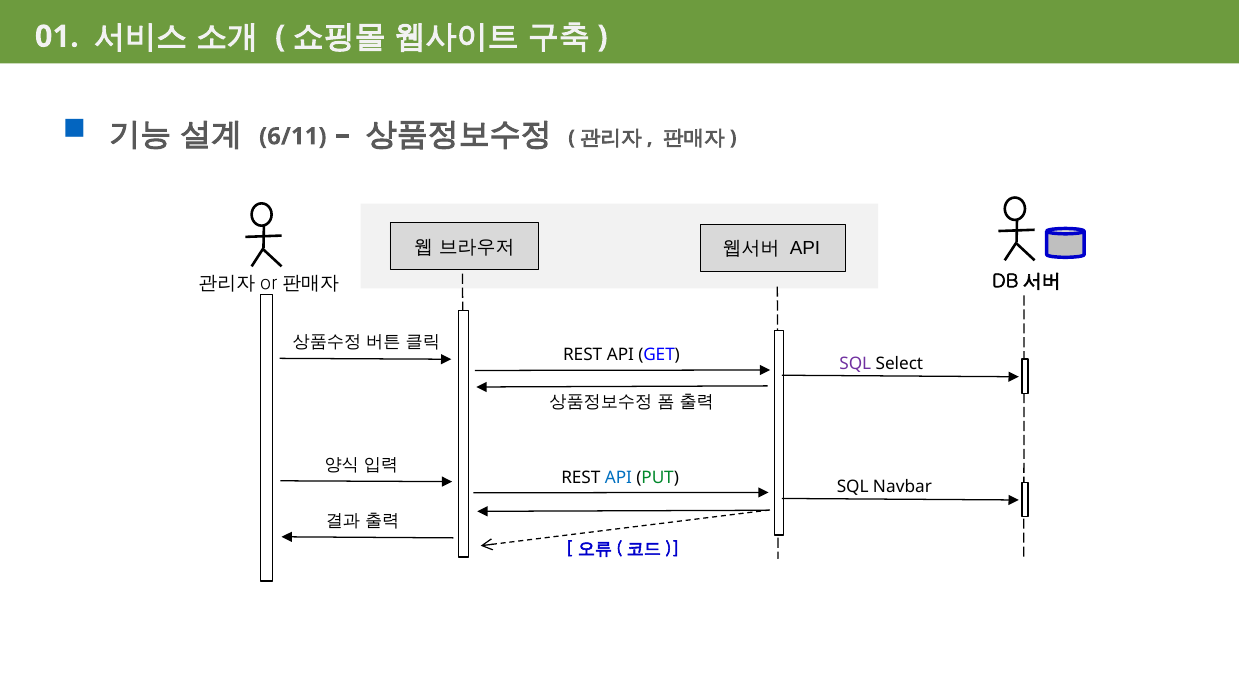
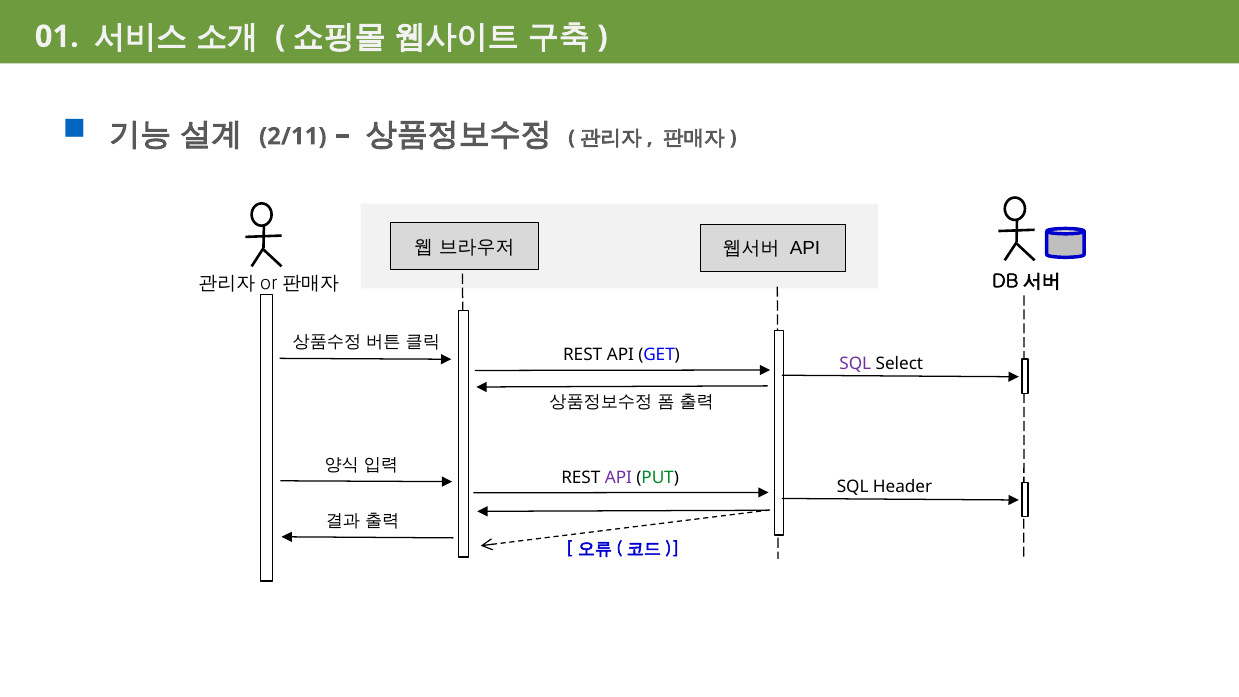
6/11: 6/11 -> 2/11 (293, 136)
API colour: blue -> purple (618, 478)
Navbar: Navbar -> Header (903, 487)
